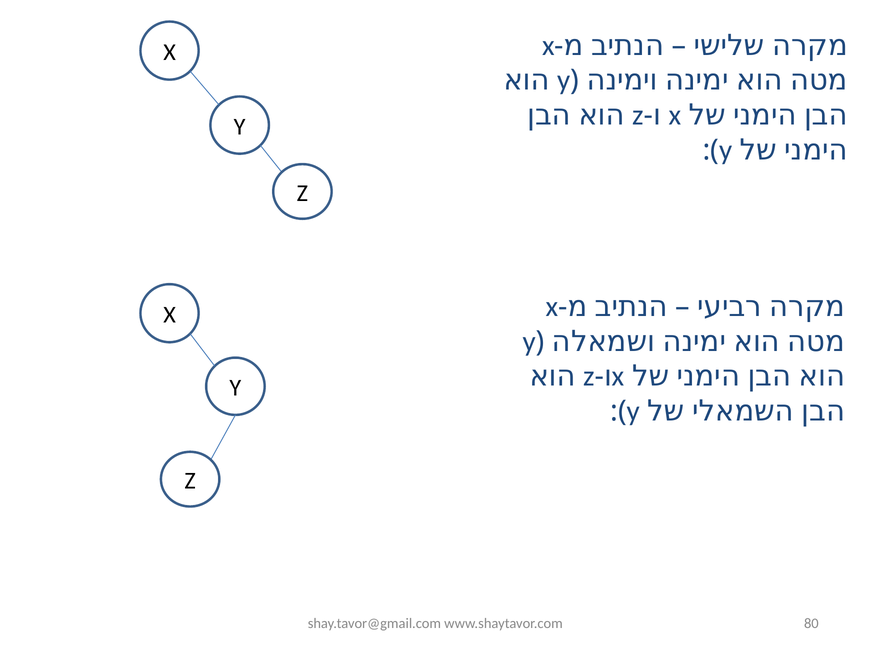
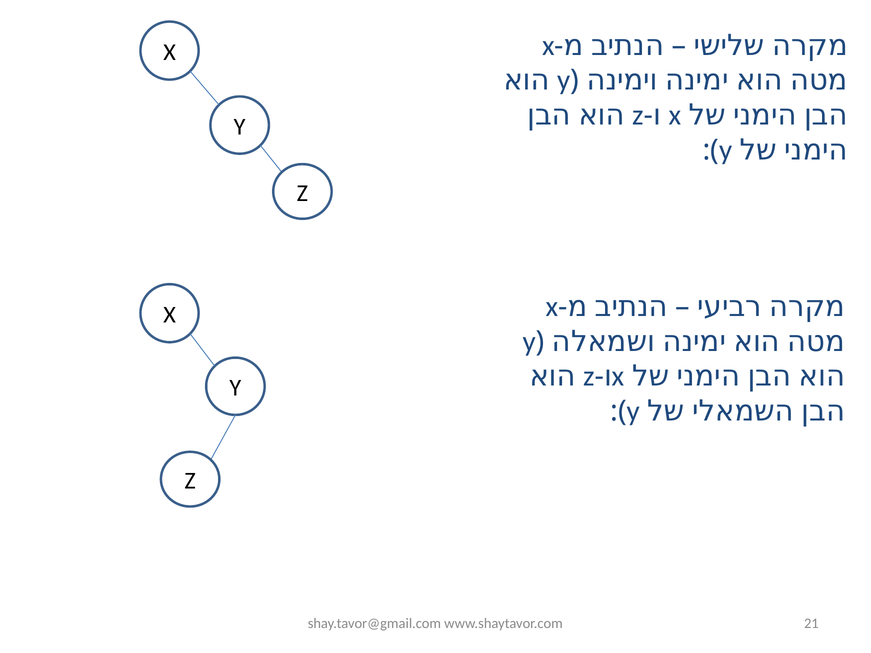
80: 80 -> 21 (811, 624)
